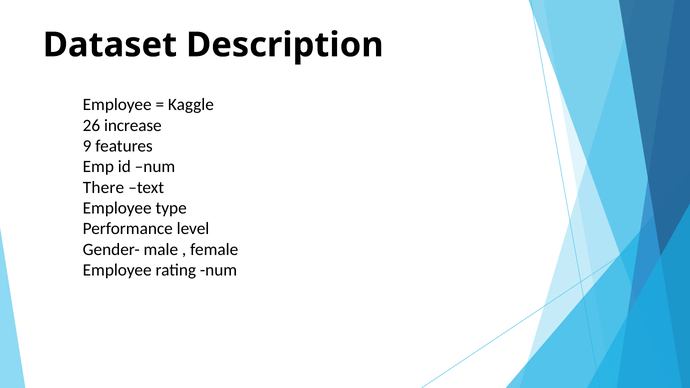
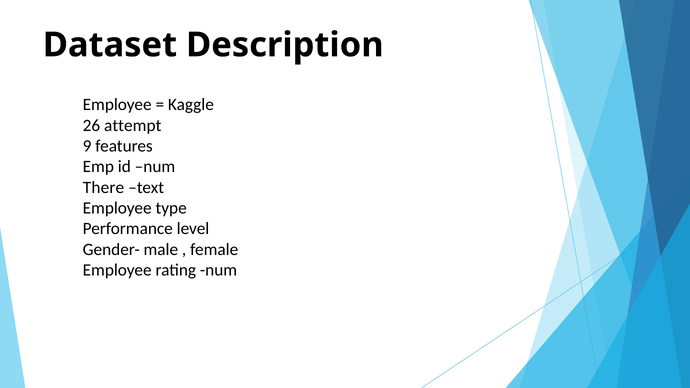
increase: increase -> attempt (133, 125)
